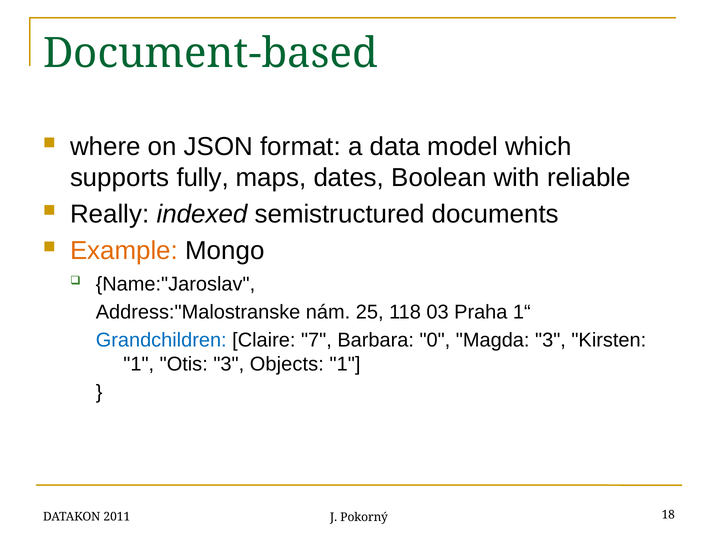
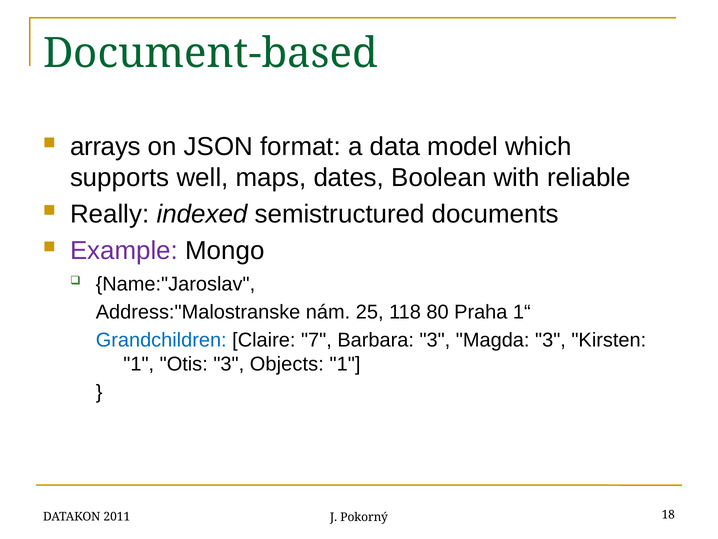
where: where -> arrays (105, 147)
fully: fully -> well (203, 178)
Example colour: orange -> purple (124, 250)
03: 03 -> 80 (438, 312)
Barbara 0: 0 -> 3 (435, 340)
